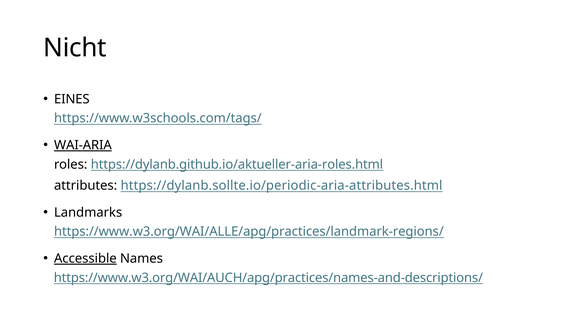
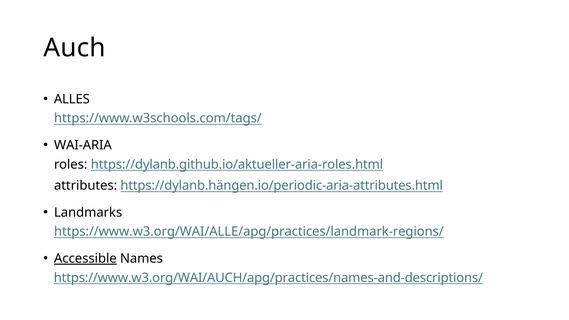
Nicht: Nicht -> Auch (75, 48)
EINES: EINES -> ALLES (72, 99)
WAI-ARIA underline: present -> none (83, 145)
https://dylanb.sollte.io/periodic-aria-attributes.html: https://dylanb.sollte.io/periodic-aria-attributes.html -> https://dylanb.hängen.io/periodic-aria-attributes.html (282, 186)
